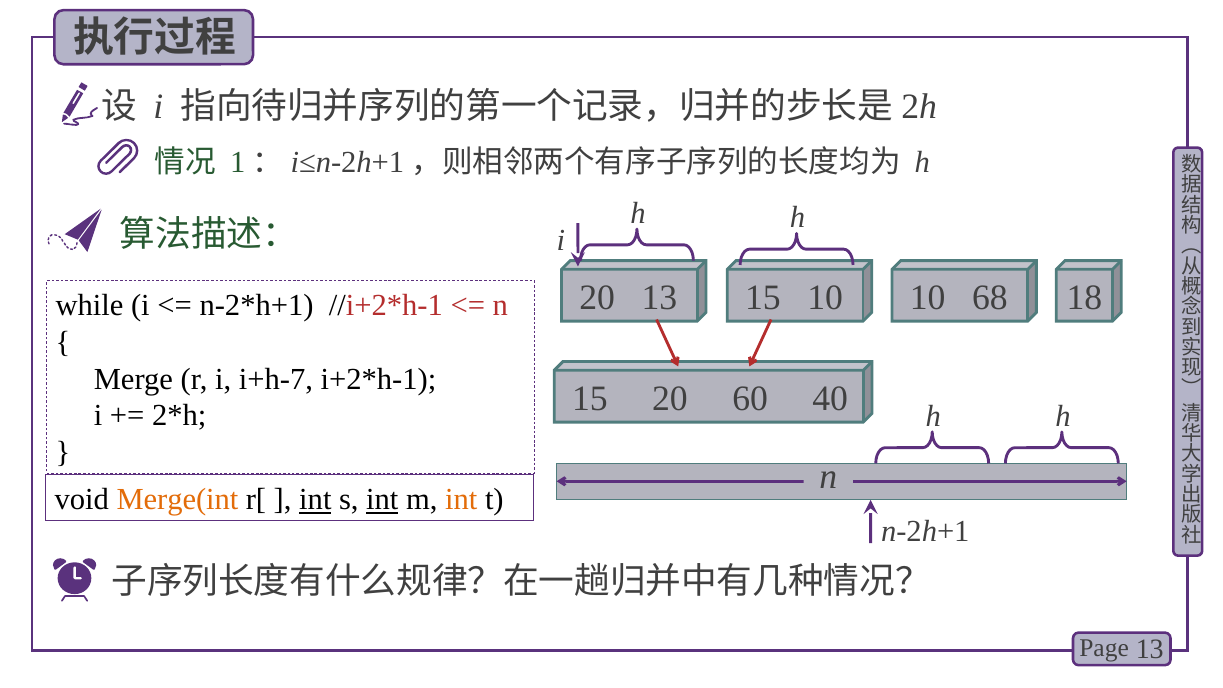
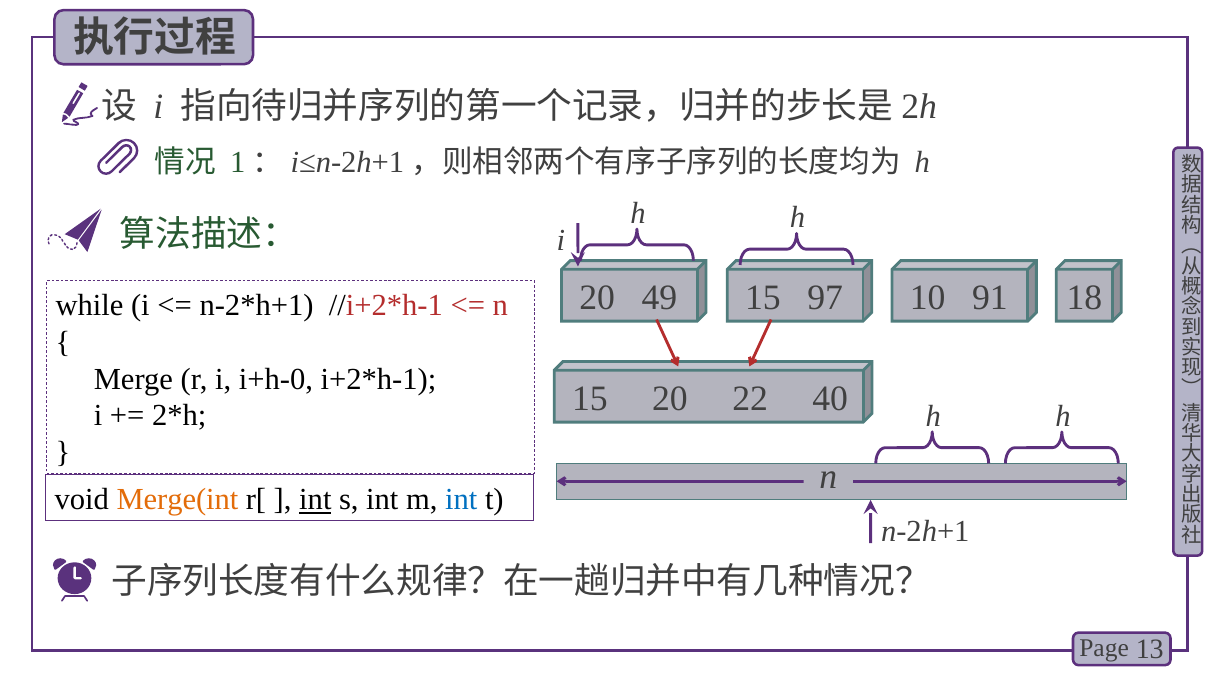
20 13: 13 -> 49 (659, 298)
15 10: 10 -> 97 (825, 298)
68: 68 -> 91 (990, 298)
i+h-7: i+h-7 -> i+h-0 (276, 379)
60: 60 -> 22 (750, 399)
int underline: present -> none (382, 500)
int colour: orange -> blue (461, 500)
